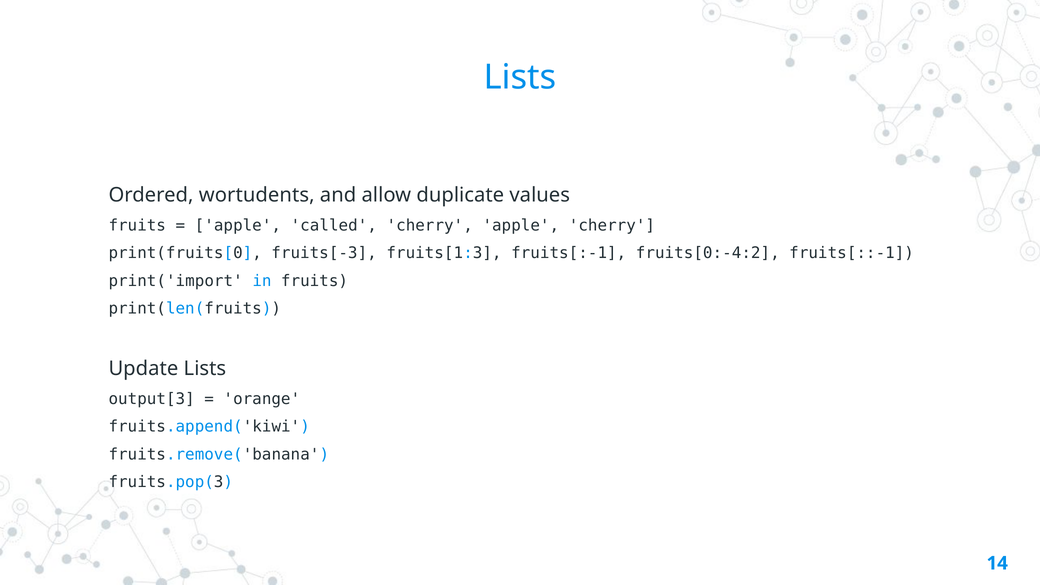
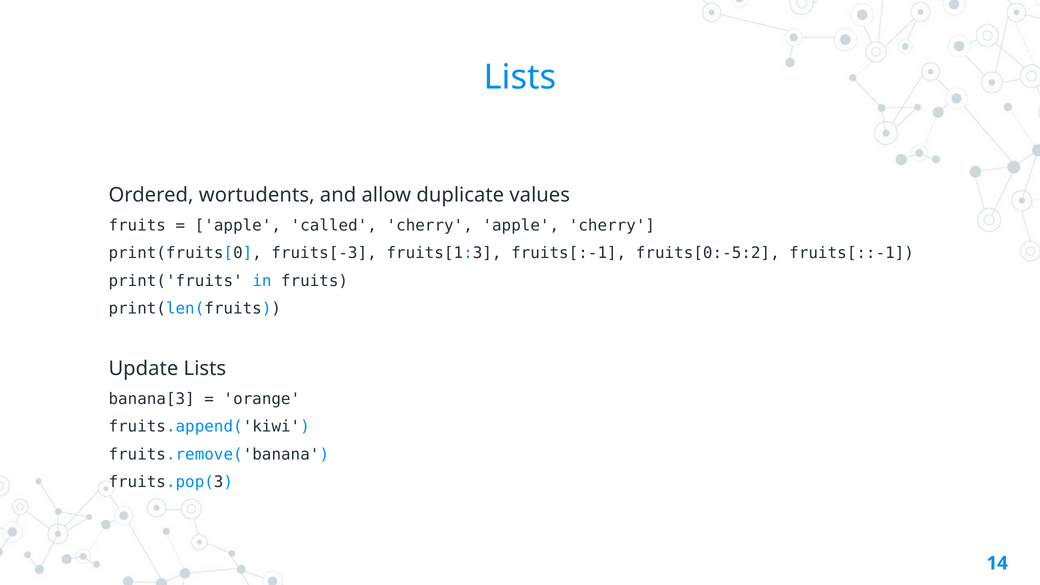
fruits[0:-4:2: fruits[0:-4:2 -> fruits[0:-5:2 (708, 253)
print('import: print('import -> print('fruits (176, 281)
output[3: output[3 -> banana[3 (152, 399)
